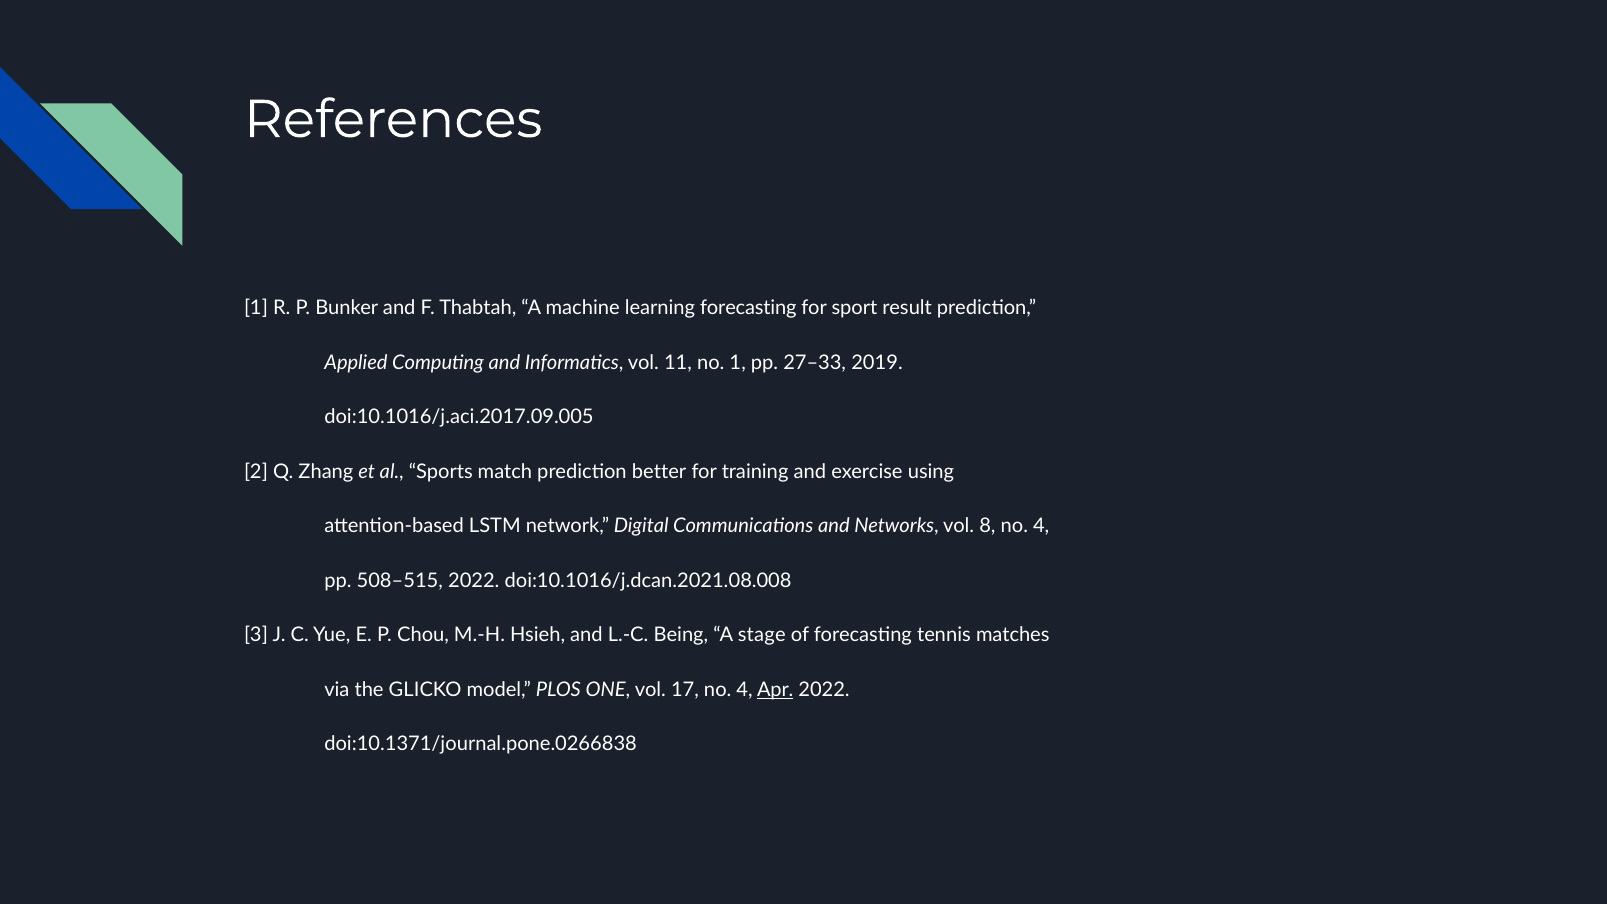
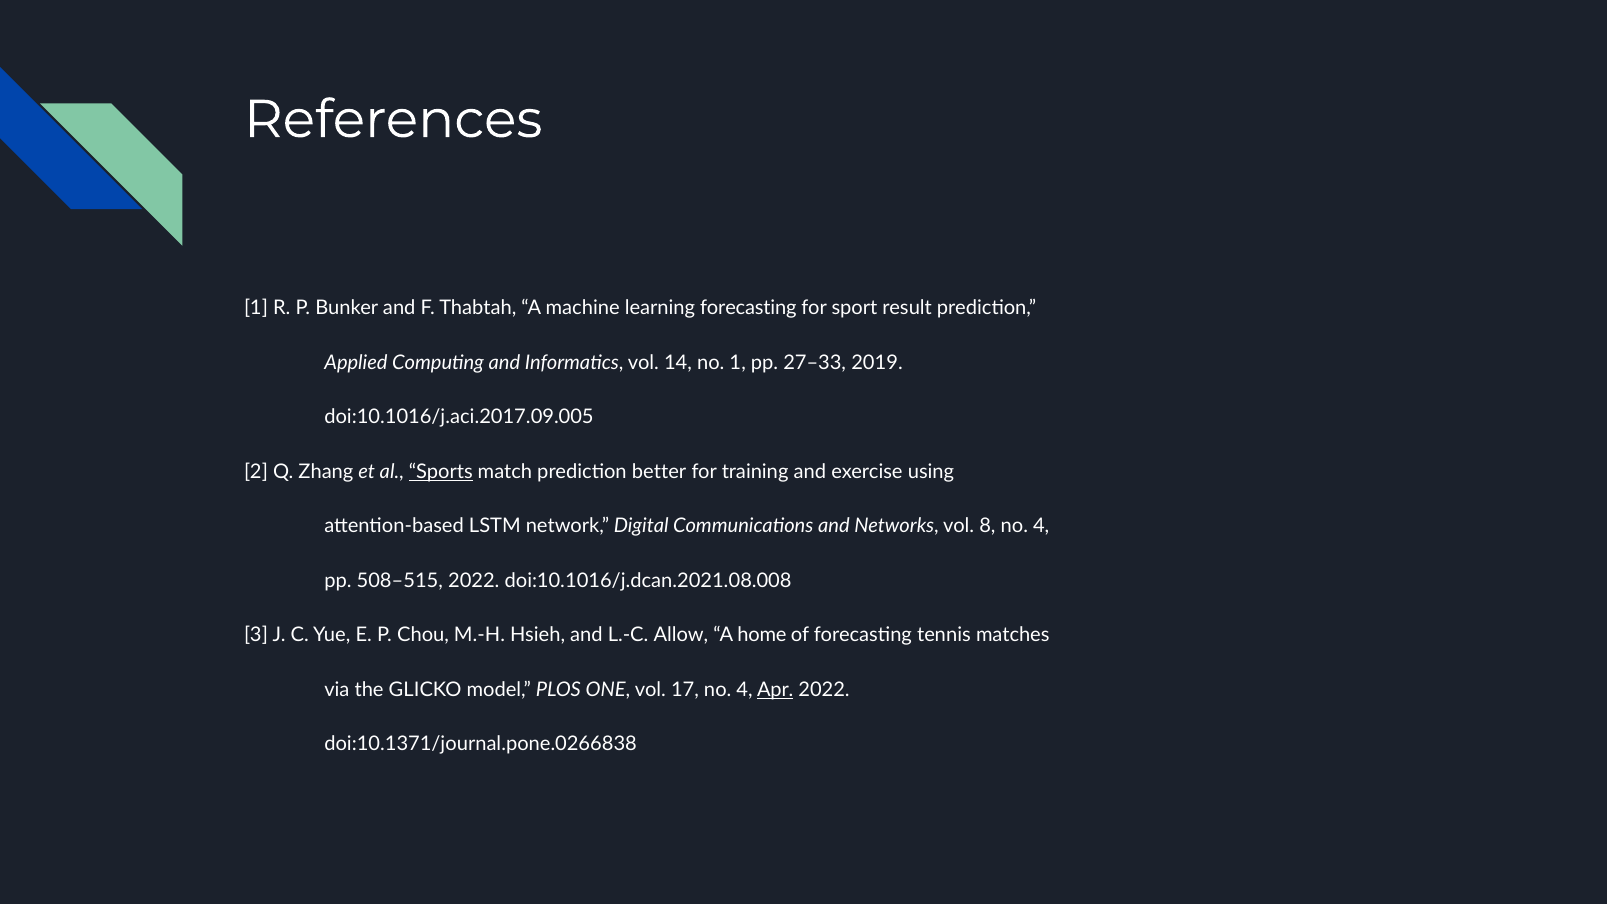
11: 11 -> 14 (678, 363)
Sports underline: none -> present (441, 472)
Being: Being -> Allow (681, 635)
stage: stage -> home (762, 635)
